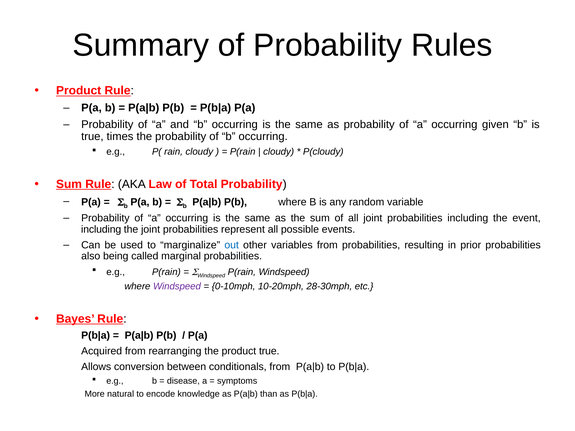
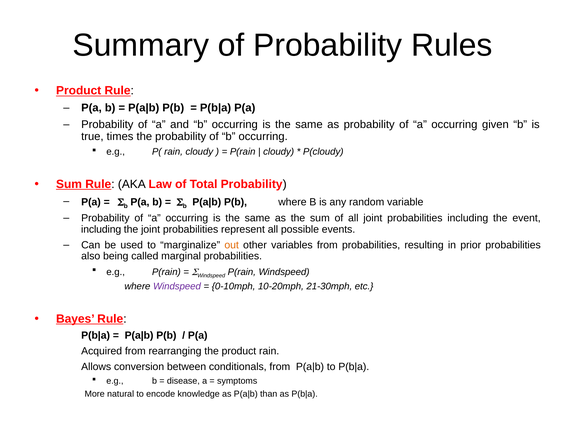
out colour: blue -> orange (232, 245)
28-30mph: 28-30mph -> 21-30mph (329, 287)
product true: true -> rain (269, 351)
